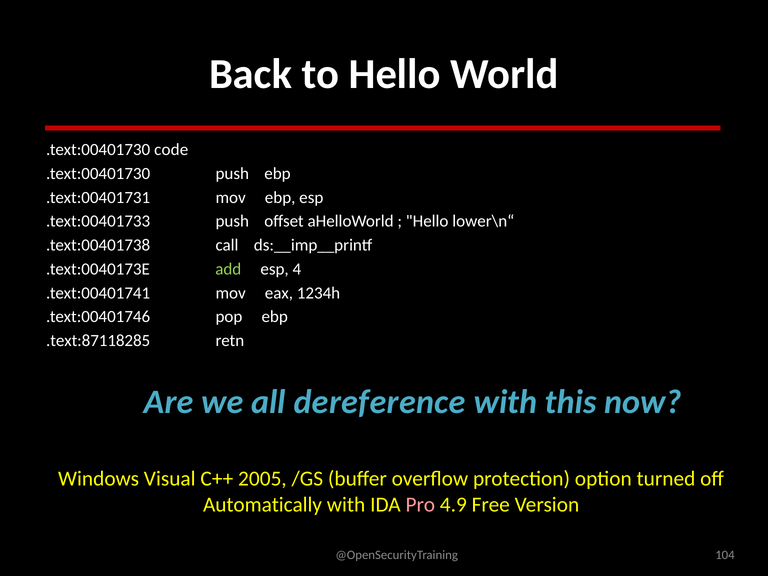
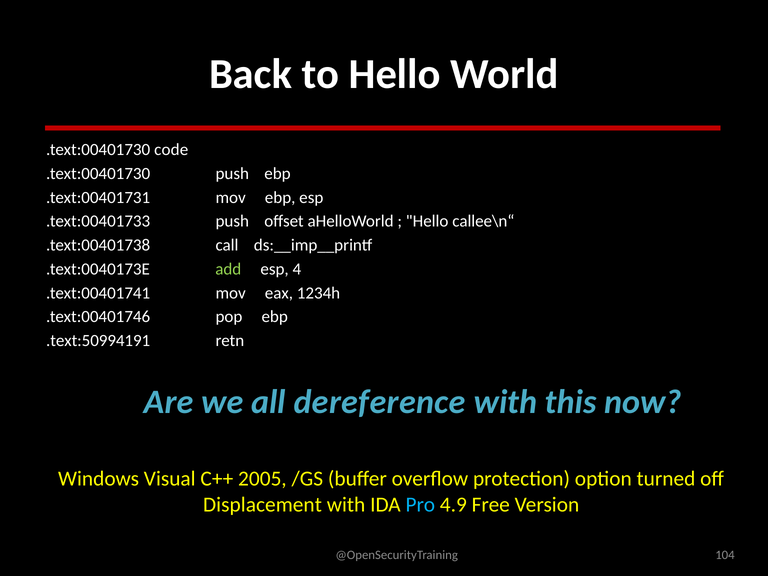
lower\n“: lower\n“ -> callee\n“ (483, 221)
.text:87118285: .text:87118285 -> .text:50994191 (98, 341)
Automatically: Automatically -> Displacement (262, 505)
Pro colour: pink -> light blue (420, 505)
